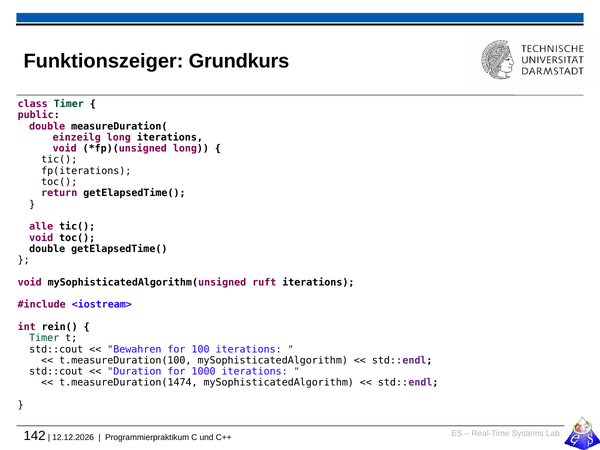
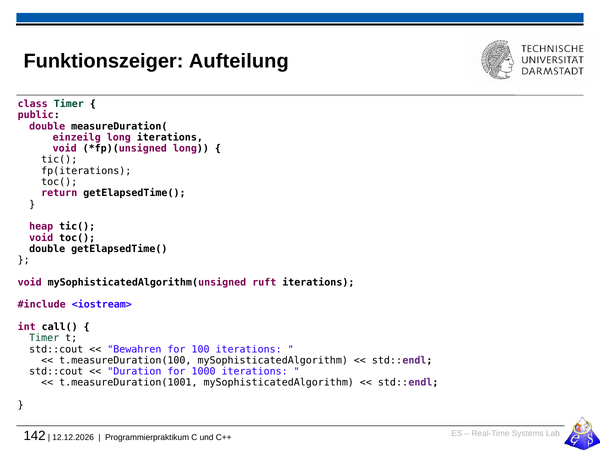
Grundkurs: Grundkurs -> Aufteilung (239, 61)
alle: alle -> heap (41, 227)
rein(: rein( -> call( (60, 327)
t.measureDuration(1474: t.measureDuration(1474 -> t.measureDuration(1001 (128, 383)
